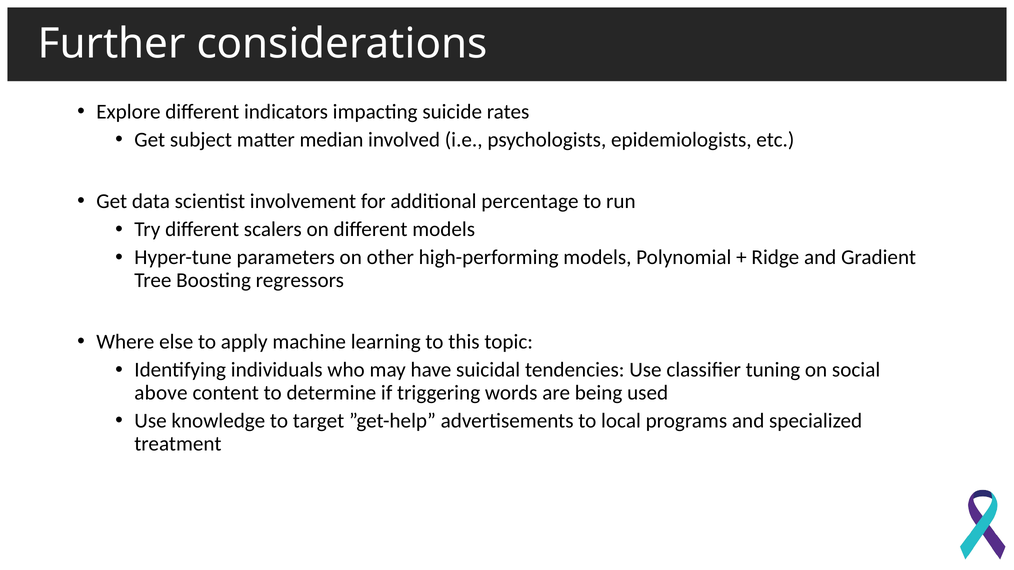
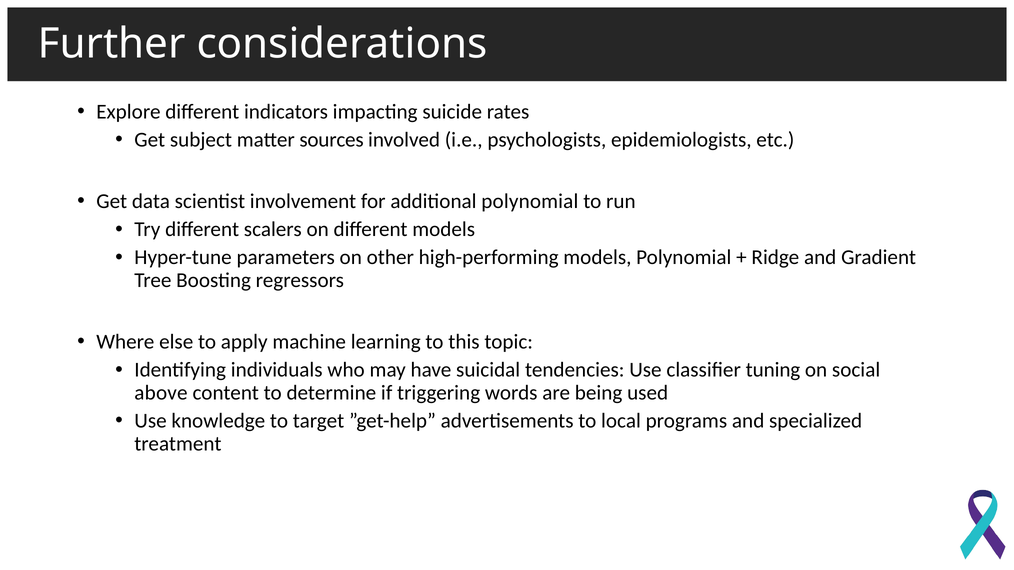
median: median -> sources (332, 140)
additional percentage: percentage -> polynomial (530, 201)
